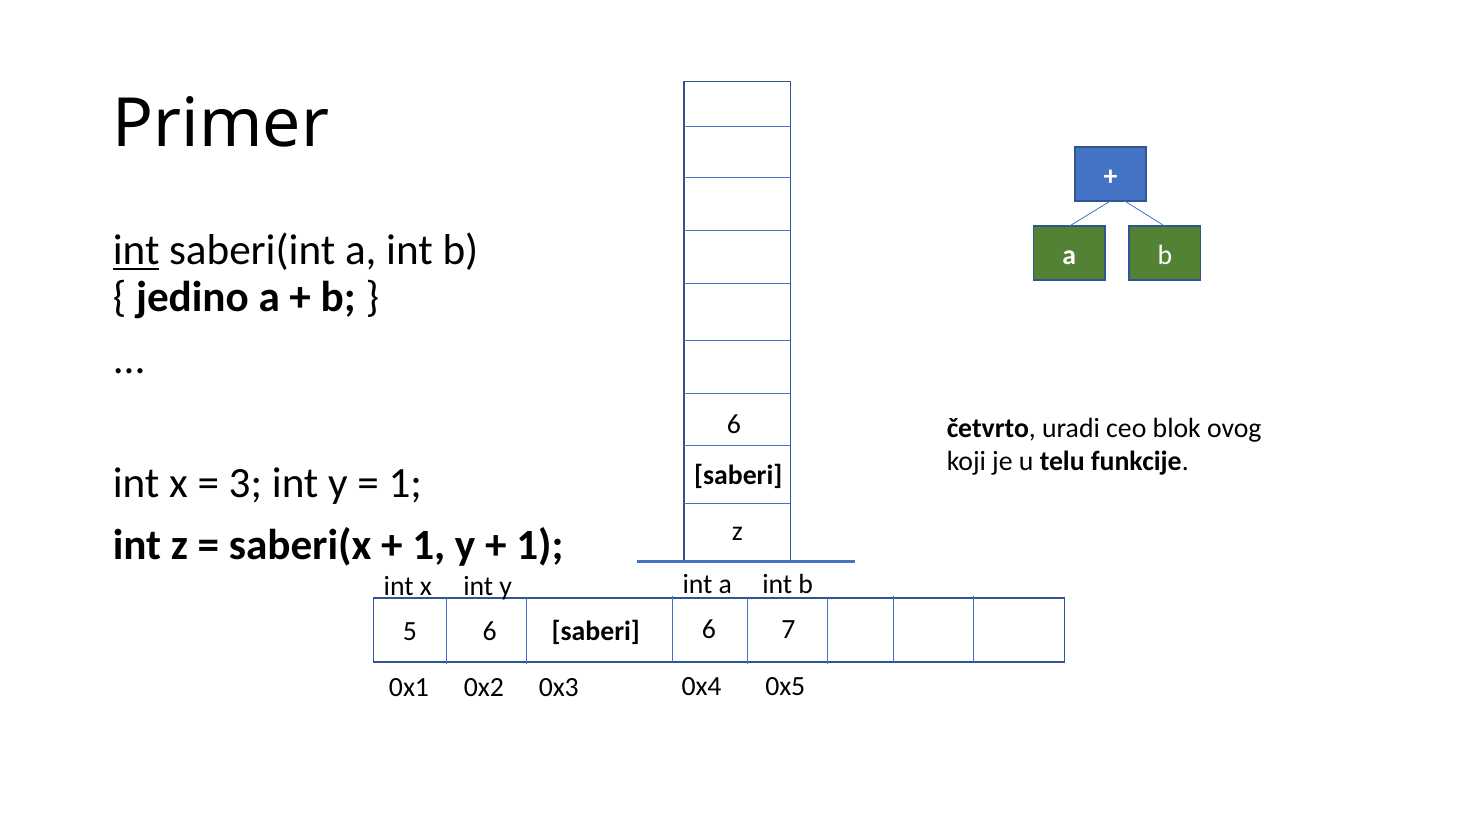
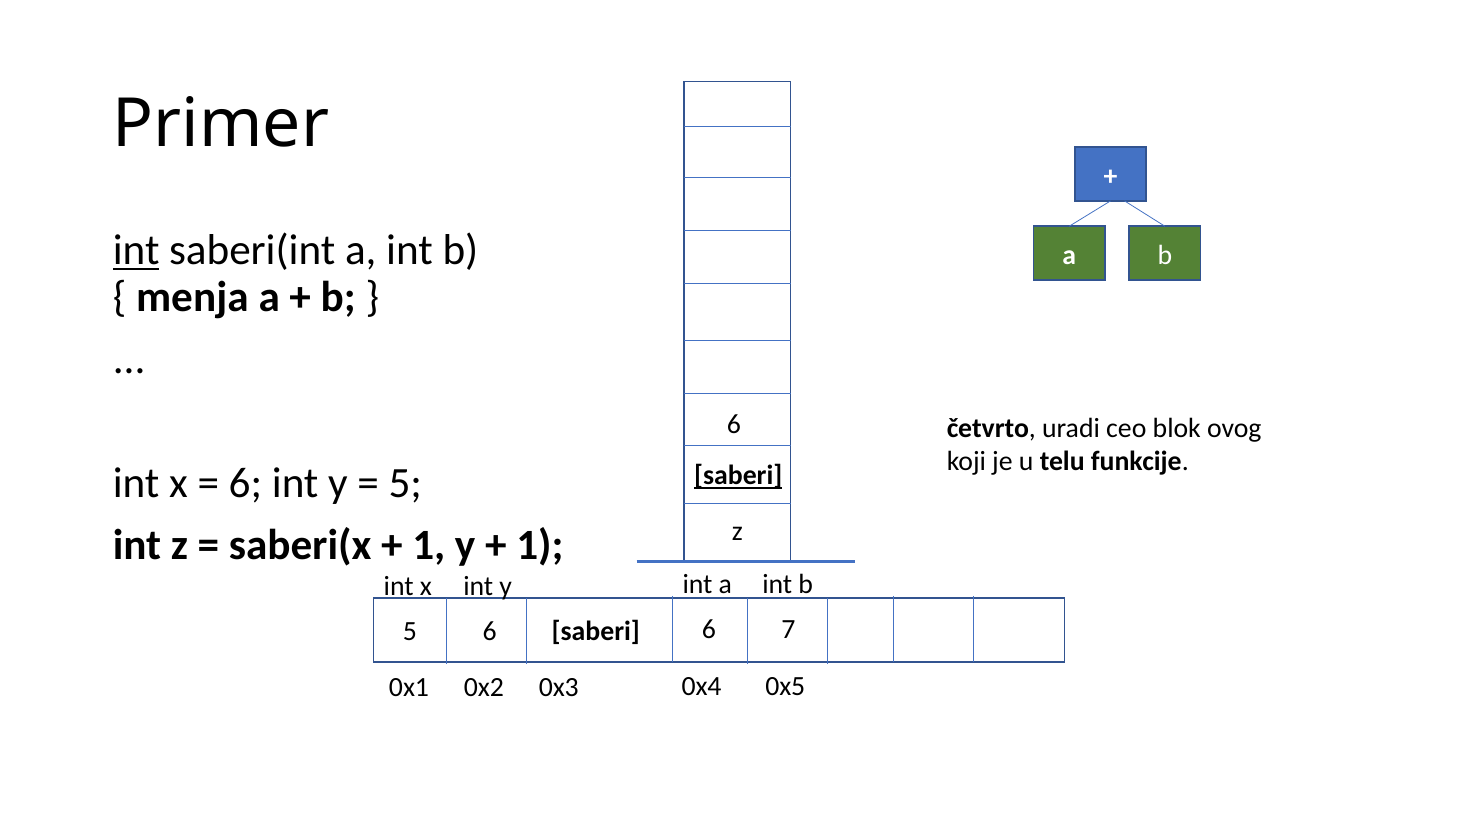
jedino: jedino -> menja (192, 297)
saberi underline: none -> present (738, 476)
3: 3 -> 6 (245, 483)
1: 1 -> 5 (405, 483)
